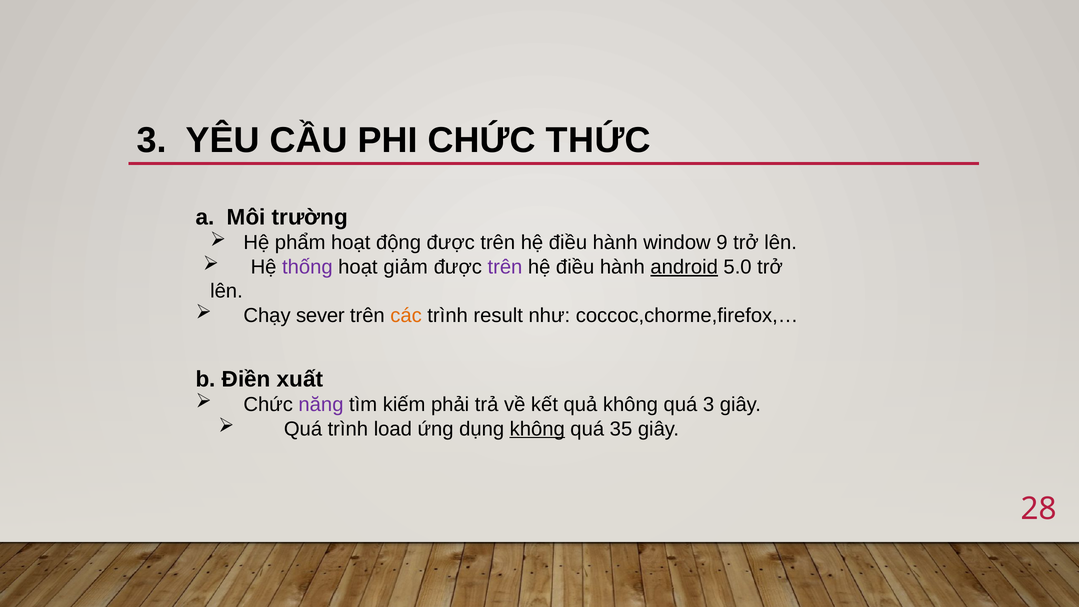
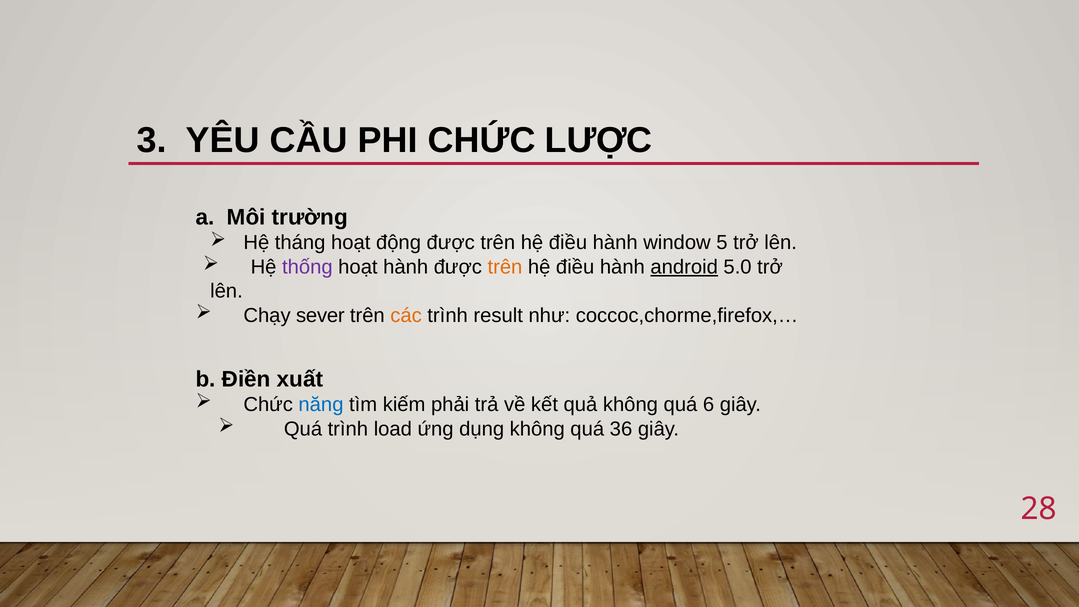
THỨC: THỨC -> LƯỢC (599, 141)
phẩm: phẩm -> tháng (300, 243)
9: 9 -> 5 (722, 243)
hoạt giảm: giảm -> hành (406, 267)
trên colour: purple -> orange (505, 267)
năng colour: purple -> blue (321, 405)
quá 3: 3 -> 6 (709, 405)
không underline: present -> none (537, 429)
35: 35 -> 36 (621, 429)
